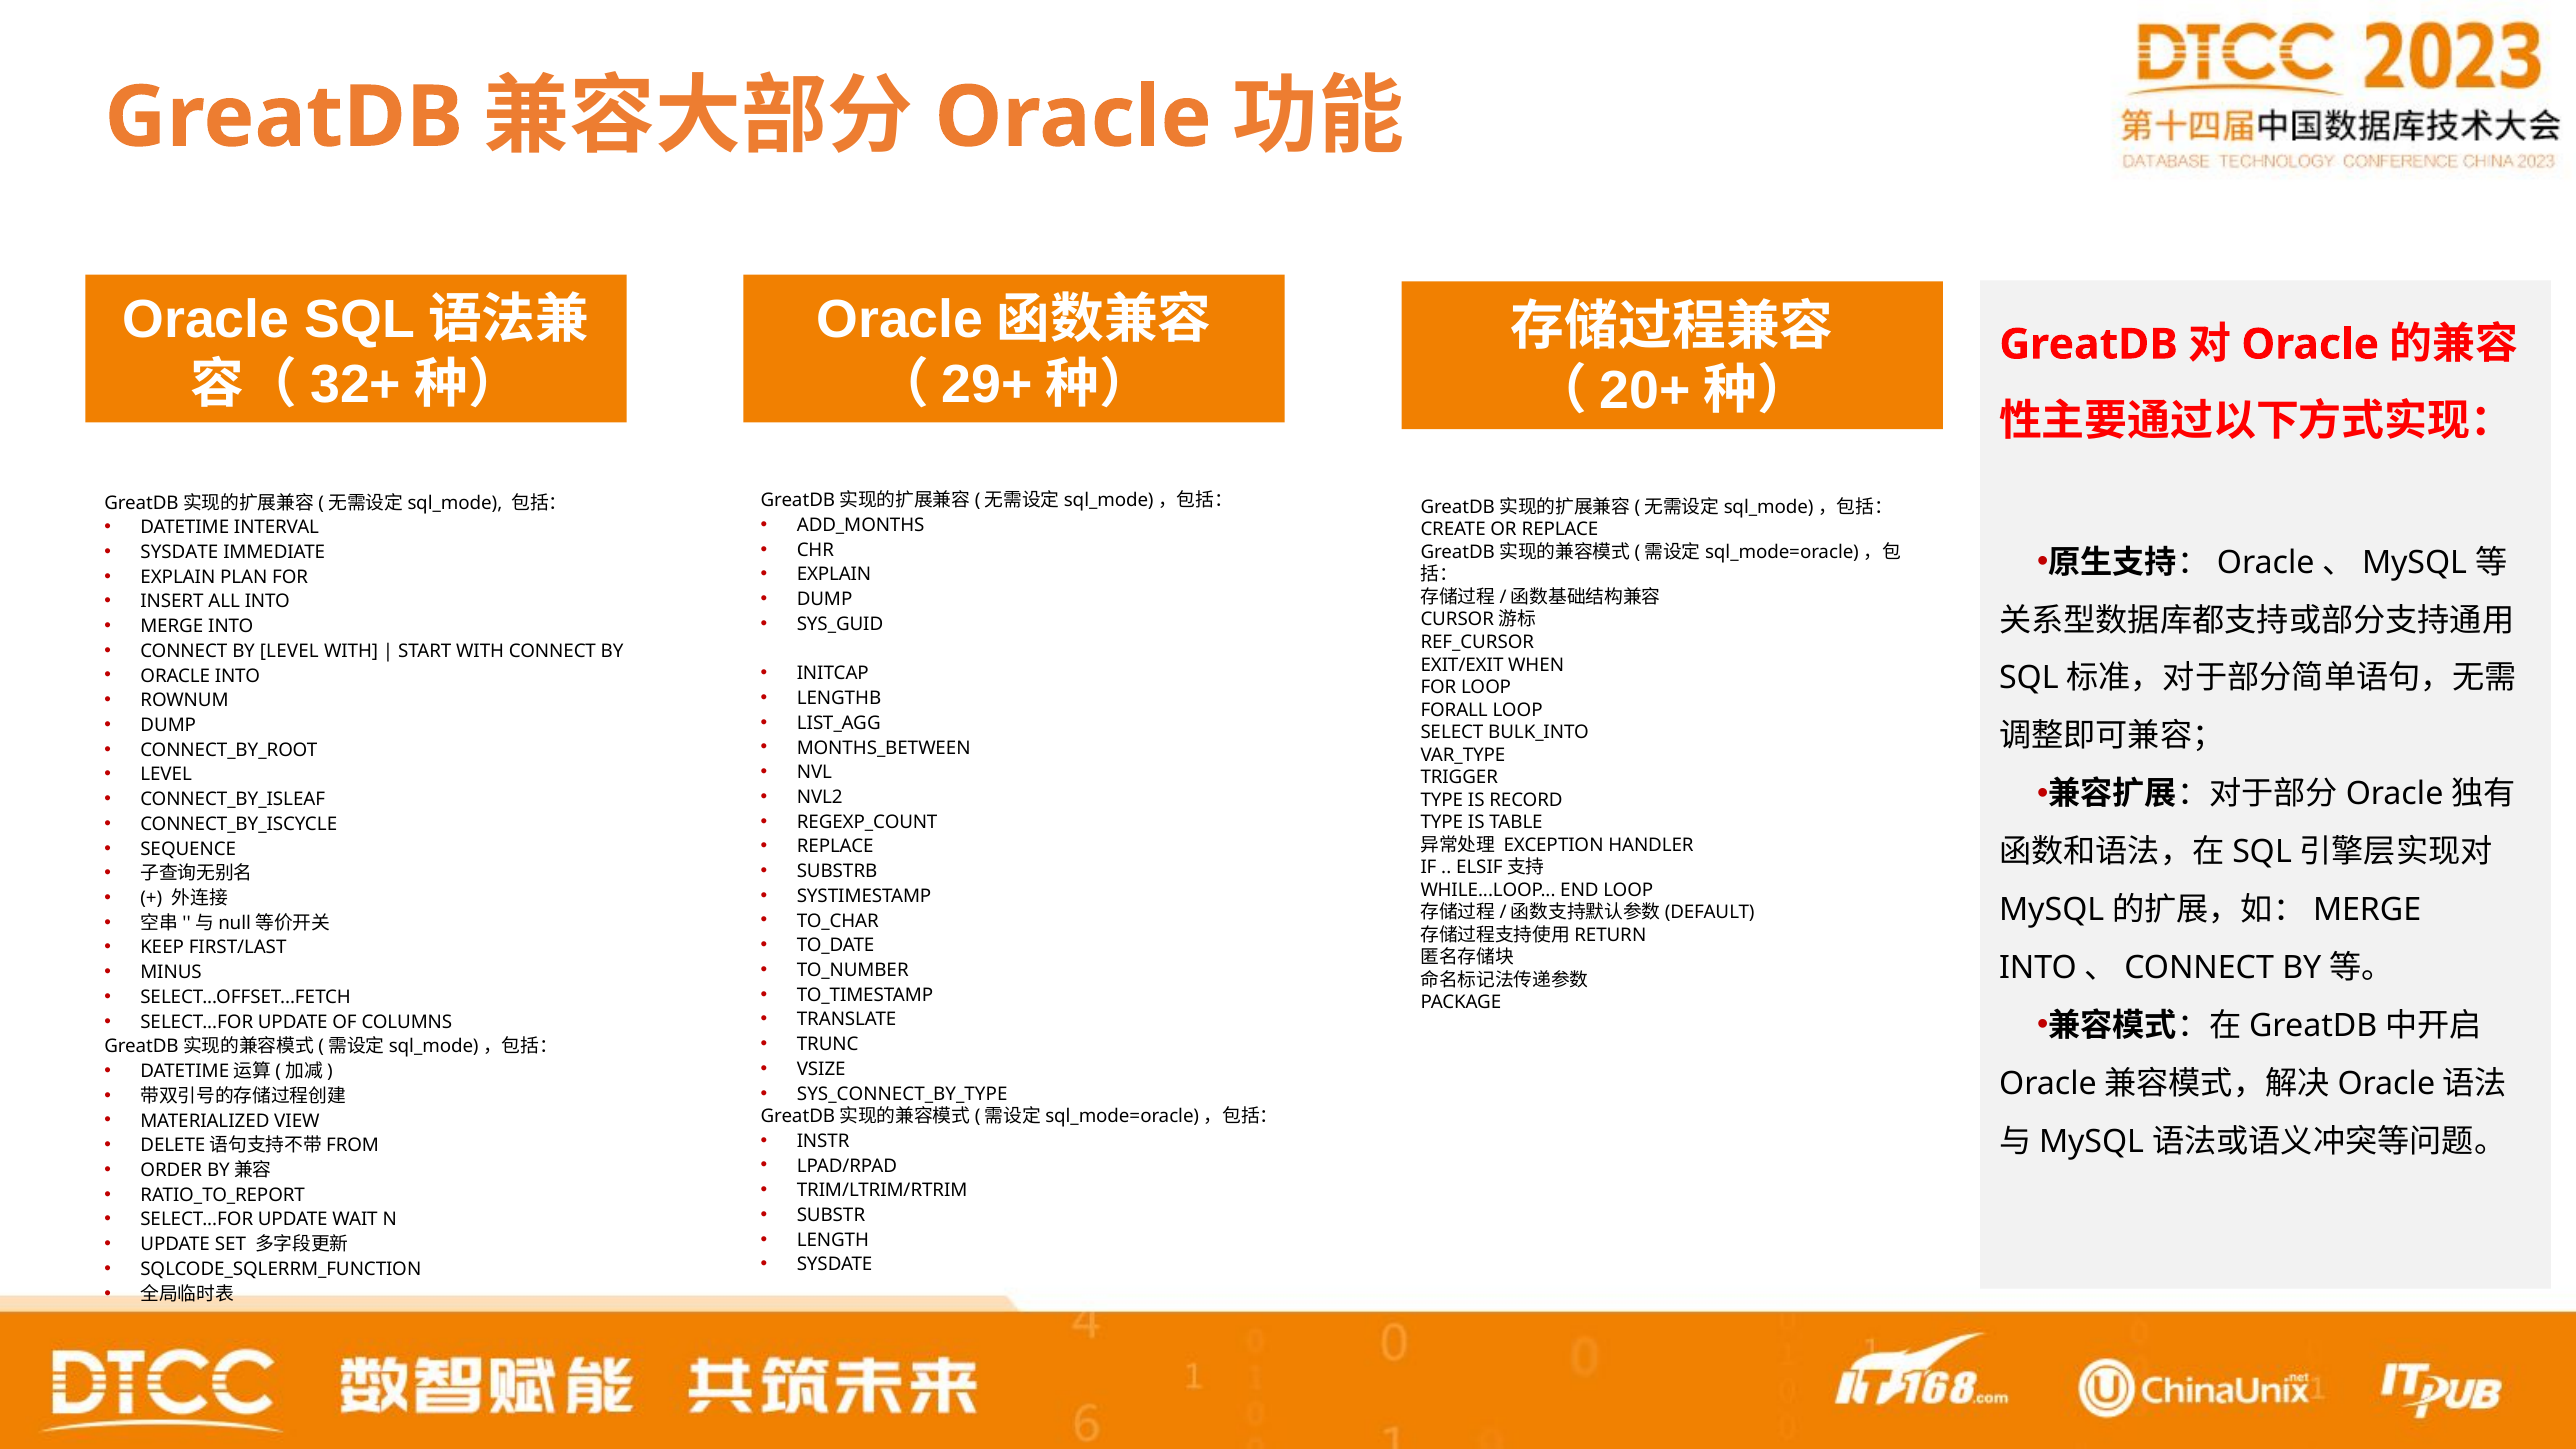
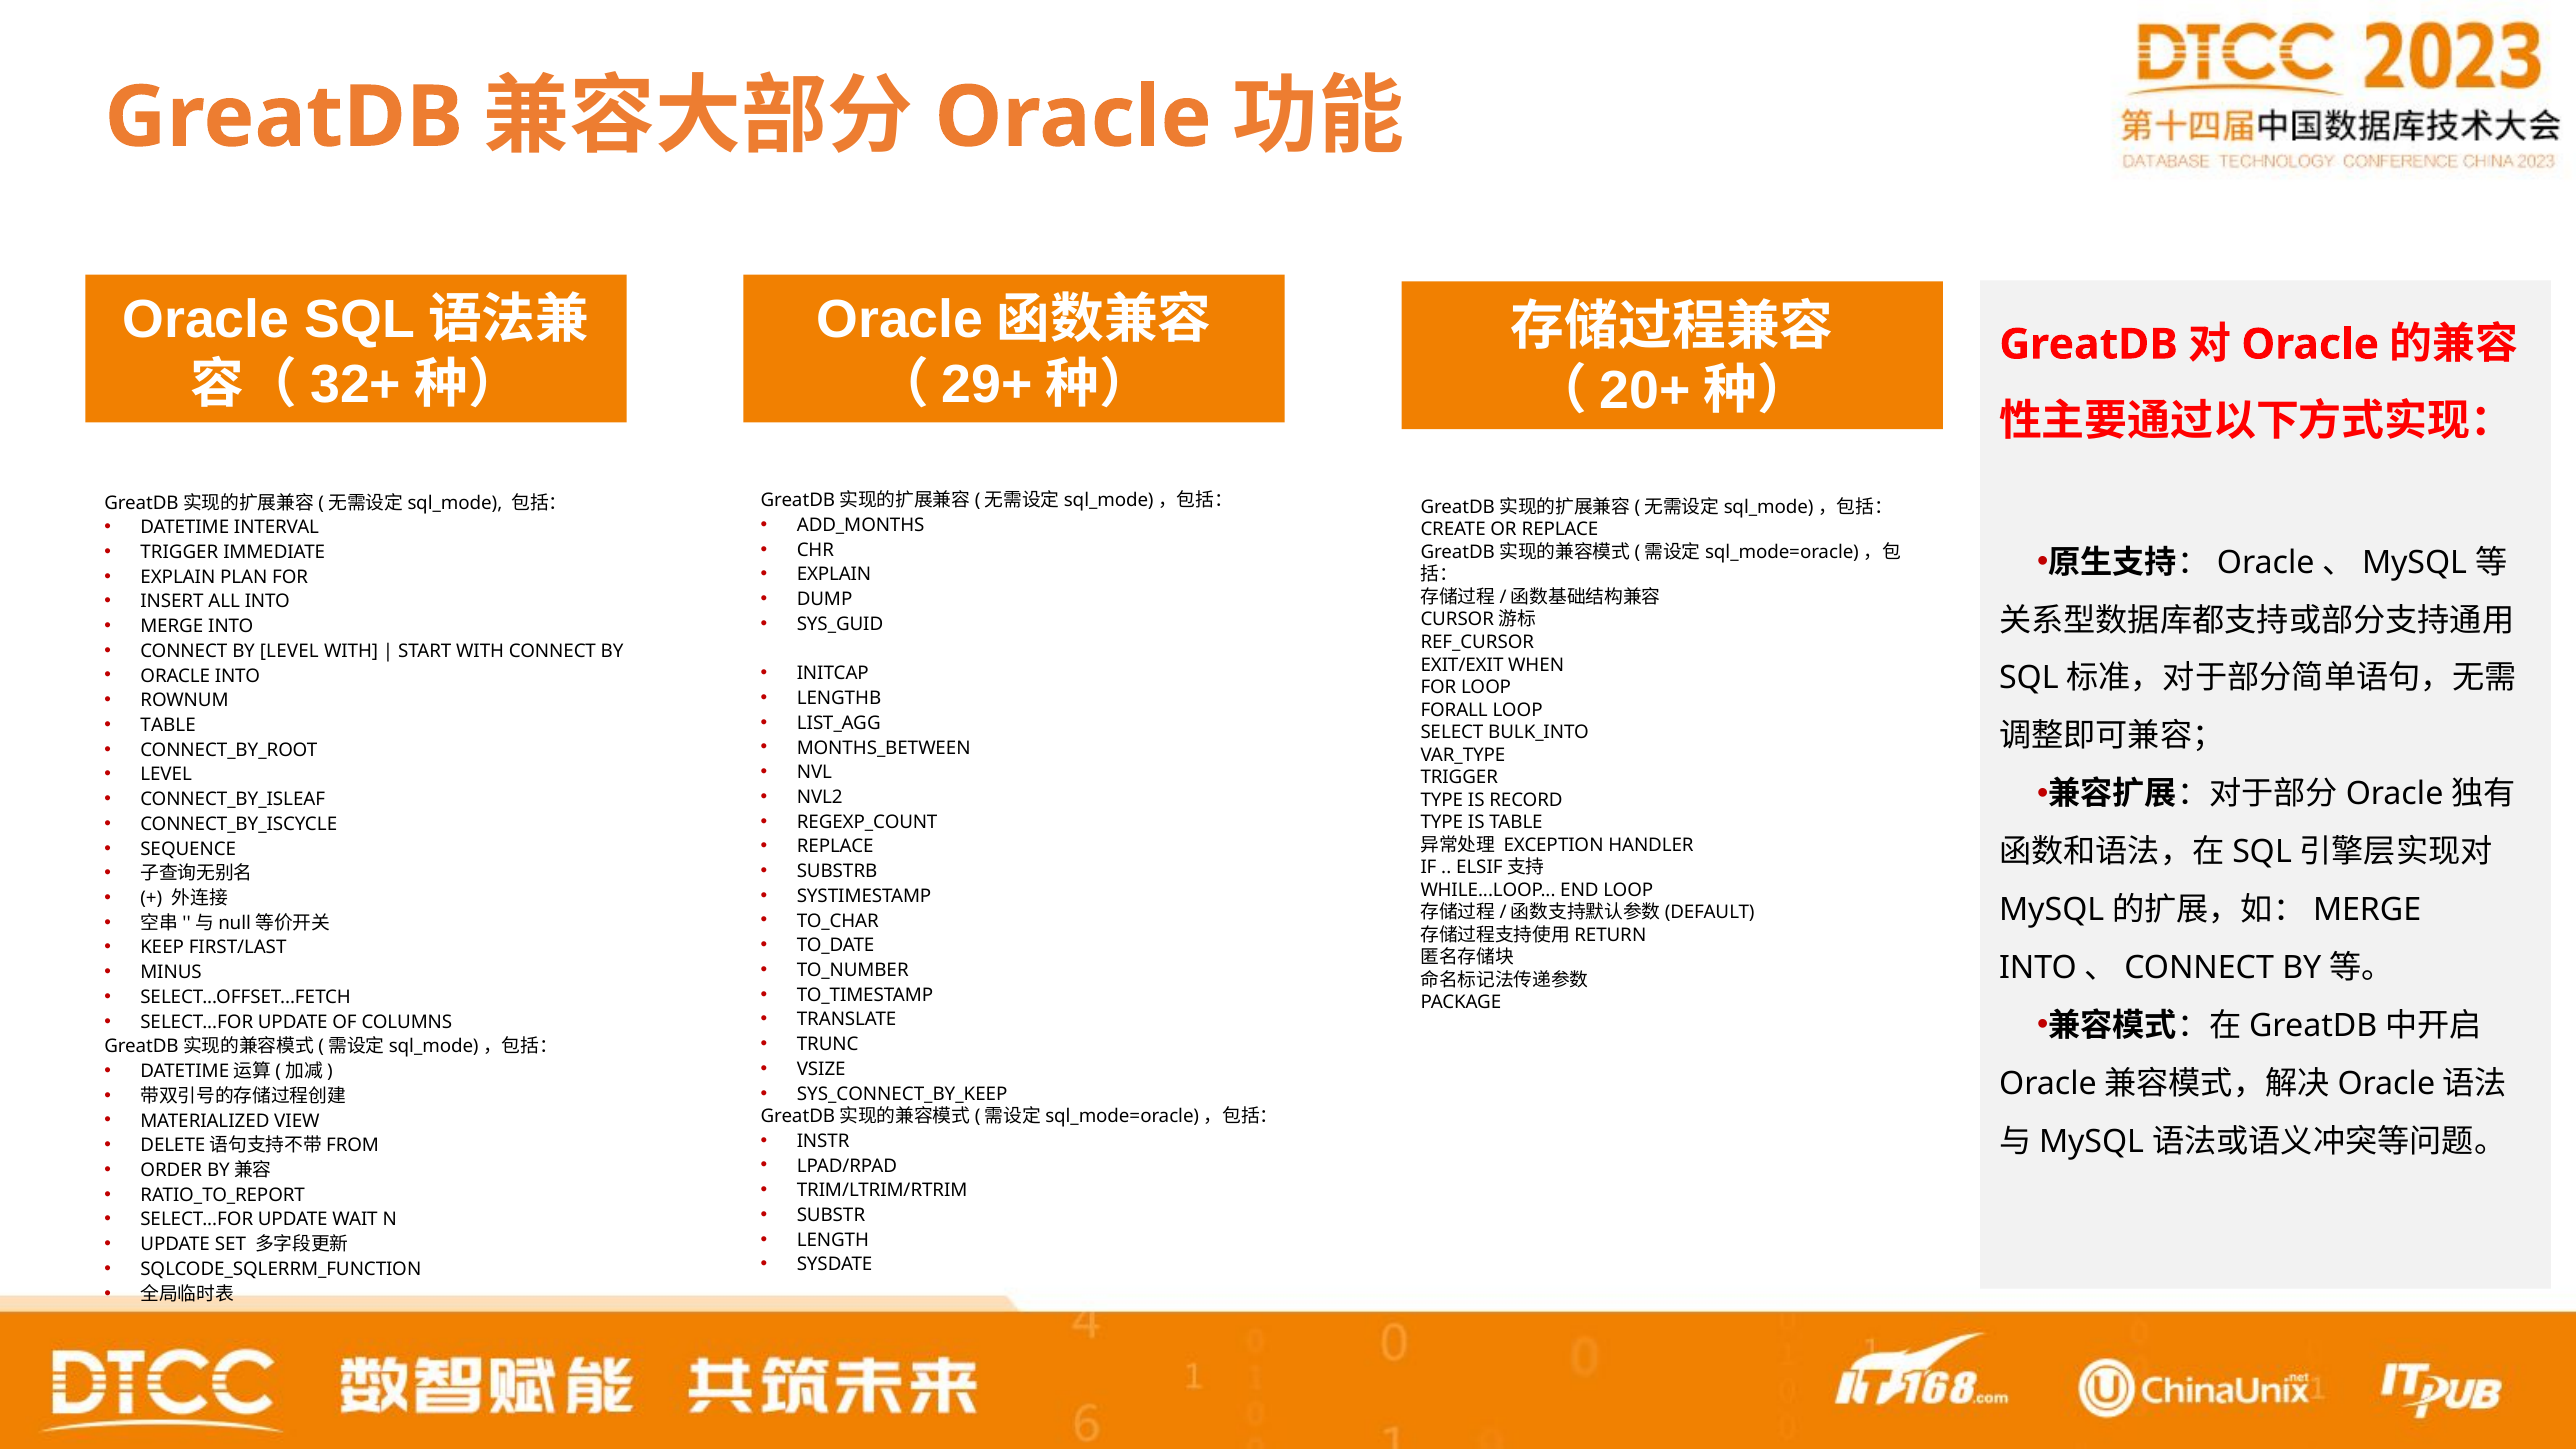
SYSDATE: SYSDATE -> TRIGGER (179, 552)
DUMP: DUMP -> TABLE (168, 725)
SYS_CONNECT_BY_TYPE: SYS_CONNECT_BY_TYPE -> SYS_CONNECT_BY_KEEP (902, 1094)
